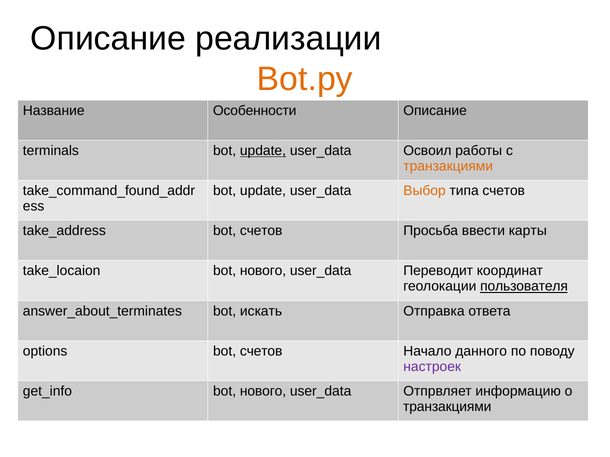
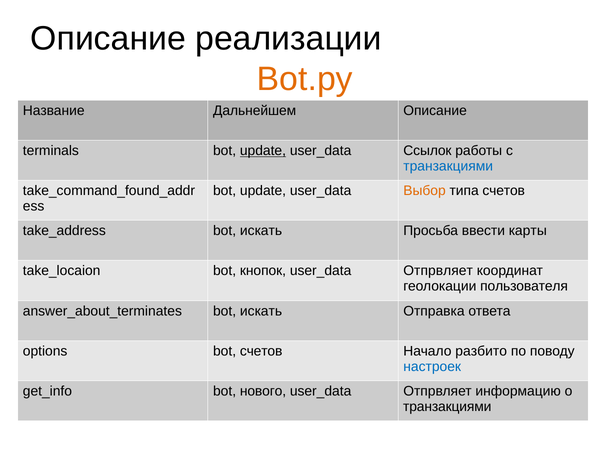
Особенности: Особенности -> Дальнейшем (255, 111)
Освоил: Освоил -> Ссылок (427, 151)
транзакциями colour: orange -> blue (448, 167)
счетов: счетов -> искать (261, 231)
нового: нового -> кнопок (263, 271)
Переводит: Переводит -> Отпрвляет (438, 271)
пользователя underline: present -> none (524, 287)
данного: данного -> разбито (481, 352)
настроек colour: purple -> blue (432, 367)
